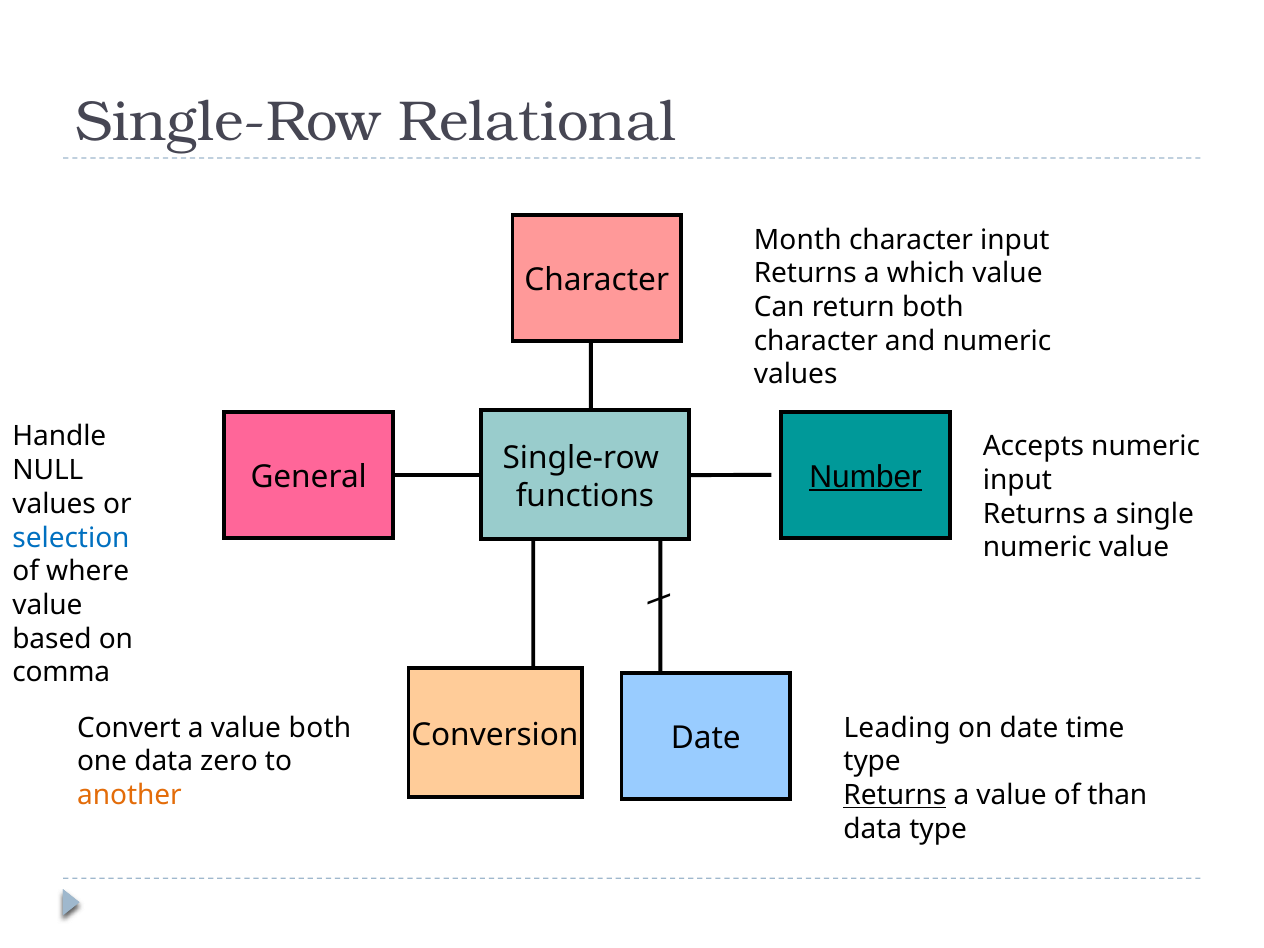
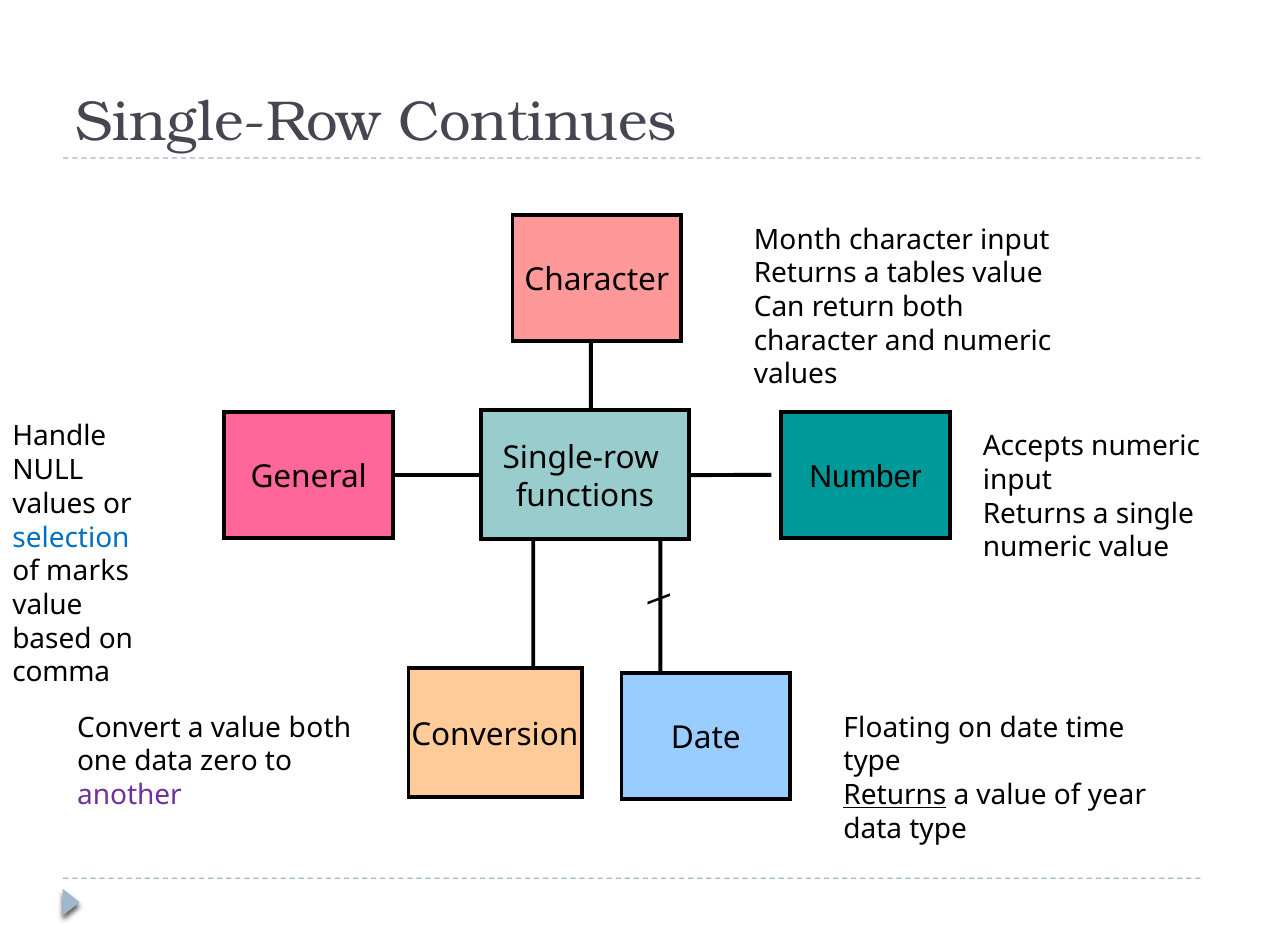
Relational: Relational -> Continues (538, 122)
which: which -> tables (926, 274)
Number underline: present -> none (866, 477)
where: where -> marks (88, 571)
Leading: Leading -> Floating (897, 728)
than: than -> year (1117, 795)
another colour: orange -> purple (129, 795)
